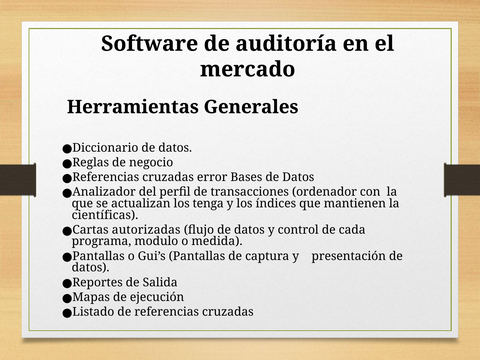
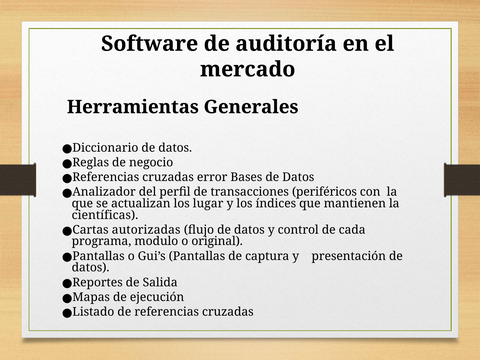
ordenador: ordenador -> periféricos (324, 192)
tenga: tenga -> lugar (208, 204)
medida: medida -> original (217, 241)
